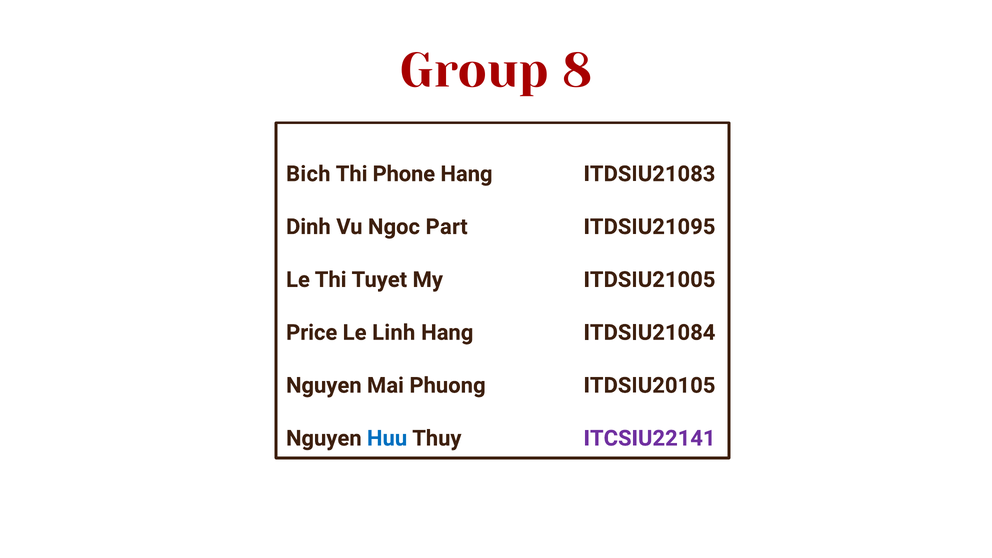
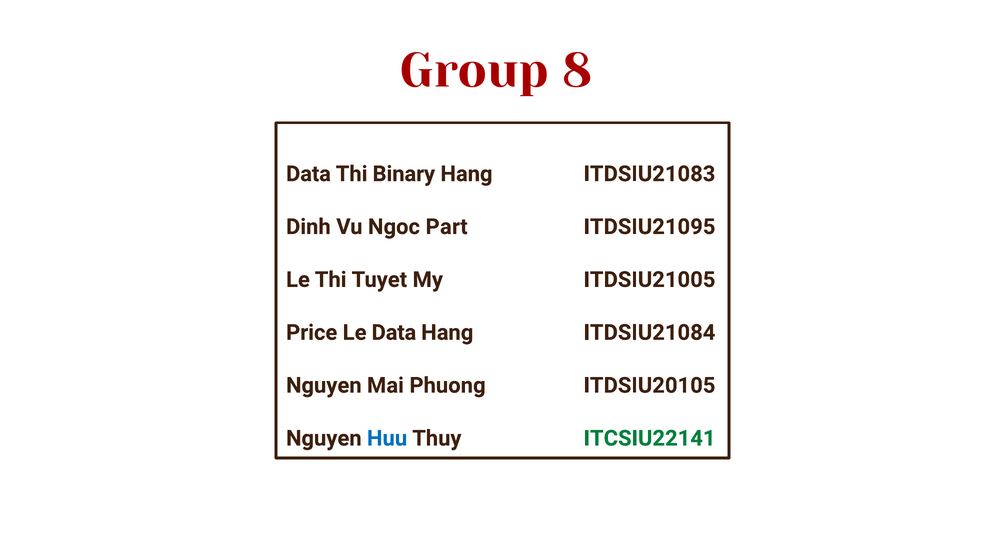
Bich: Bich -> Data (308, 174)
Phone: Phone -> Binary (404, 174)
Le Linh: Linh -> Data (394, 333)
ITCSIU22141 colour: purple -> green (650, 438)
